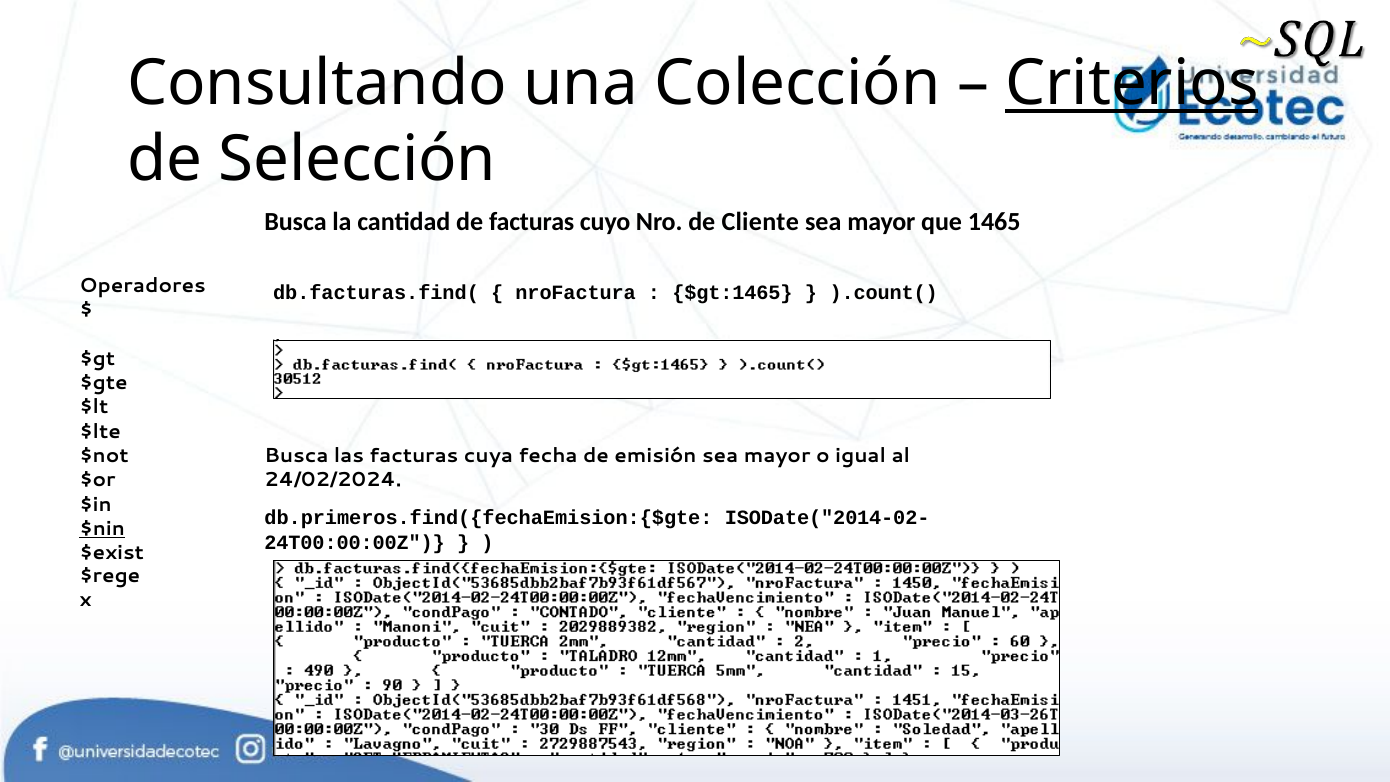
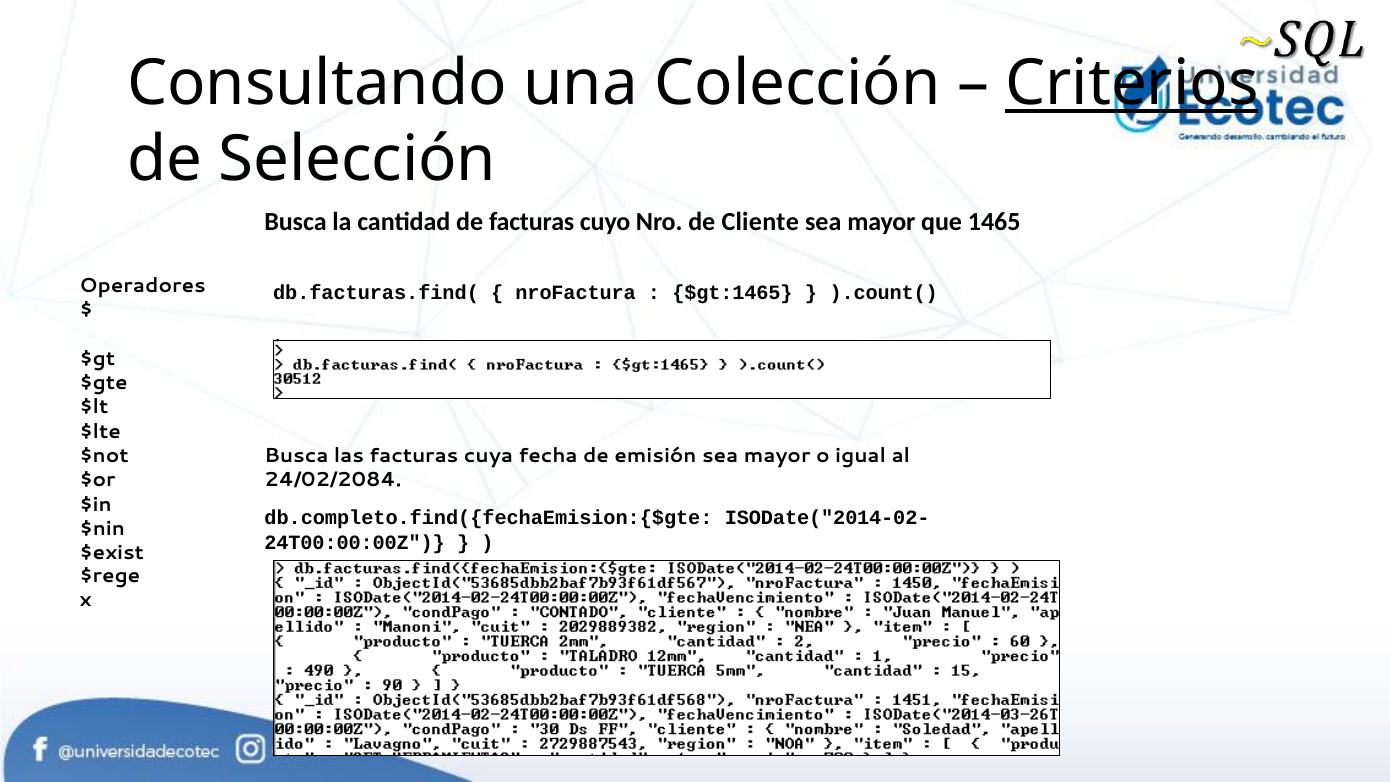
24/02/2024: 24/02/2024 -> 24/02/2084 (333, 480)
db.primeros.find({fechaEmision:{$gte: db.primeros.find({fechaEmision:{$gte -> db.completo.find({fechaEmision:{$gte (488, 518)
$nin underline: present -> none (102, 529)
